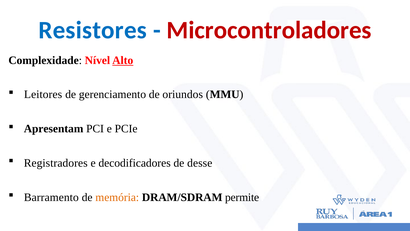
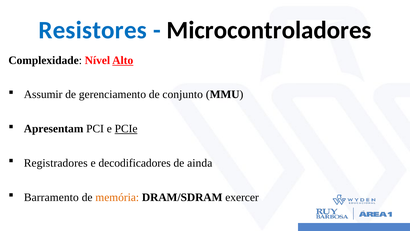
Microcontroladores colour: red -> black (269, 30)
Leitores: Leitores -> Assumir (43, 94)
oriundos: oriundos -> conjunto (183, 94)
PCIe underline: none -> present (126, 129)
desse: desse -> ainda (200, 163)
permite: permite -> exercer (242, 197)
